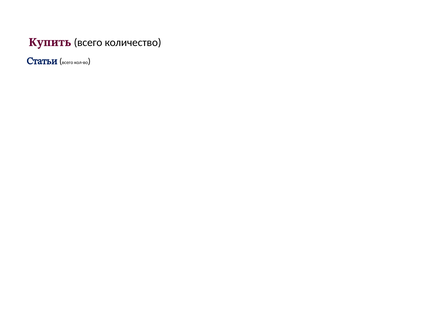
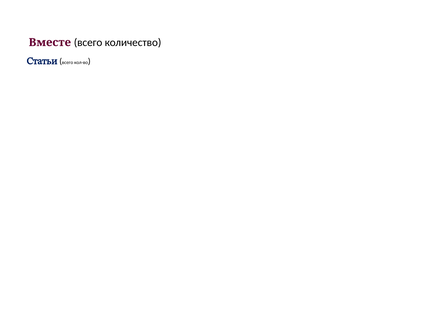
Купить: Купить -> Вместе (50, 42)
